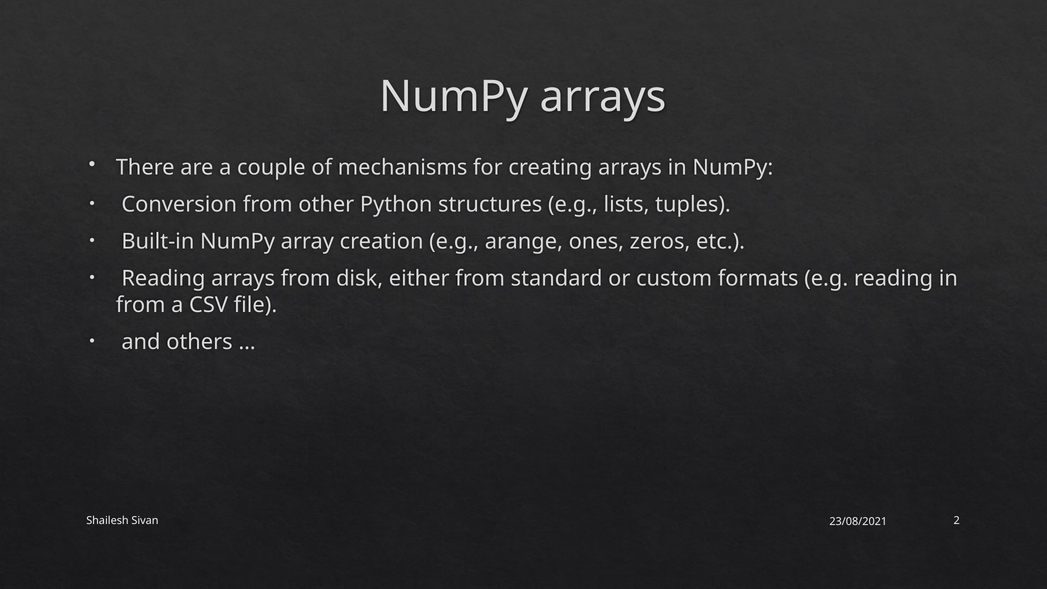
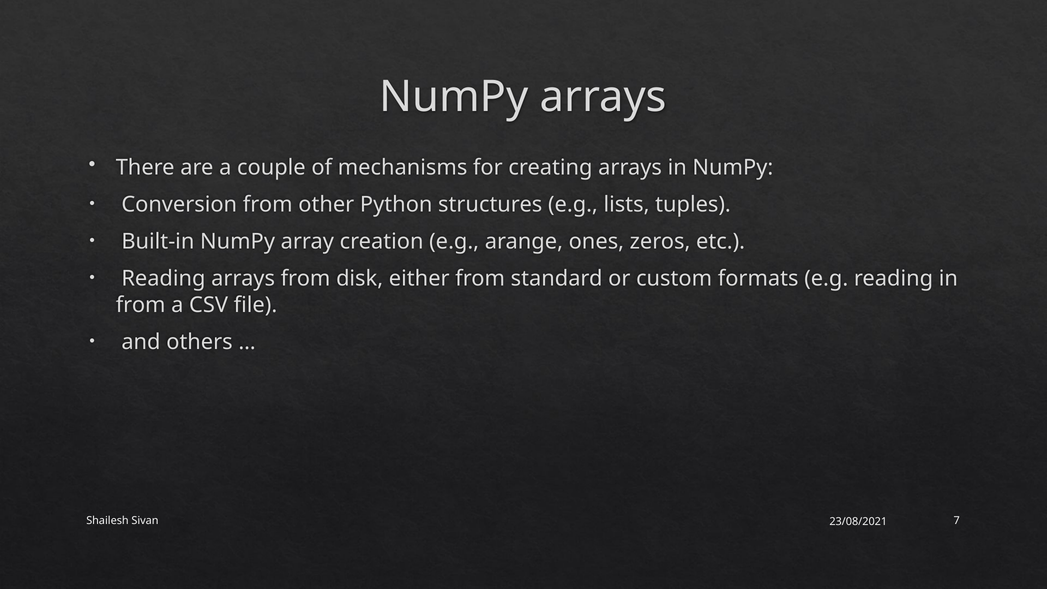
2: 2 -> 7 (957, 521)
